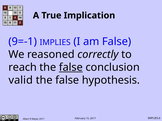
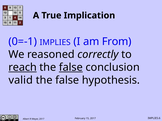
9=-1: 9=-1 -> 0=-1 (23, 42)
am False: False -> From (117, 42)
reach underline: none -> present (23, 68)
